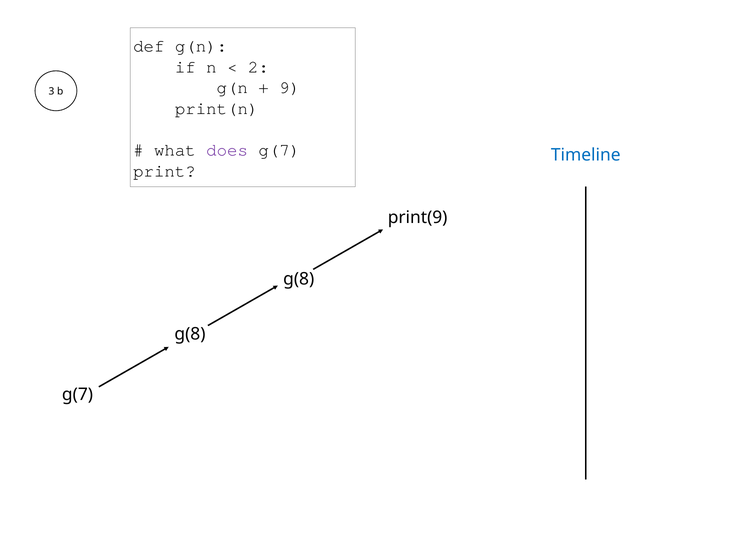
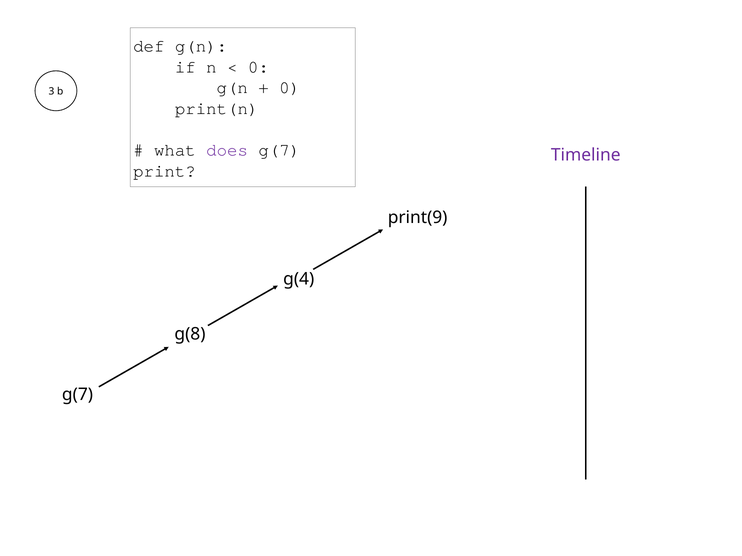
2: 2 -> 0 (258, 67)
9: 9 -> 0 (290, 88)
Timeline colour: blue -> purple (586, 155)
g(8: g(8 -> g(4 (299, 279)
